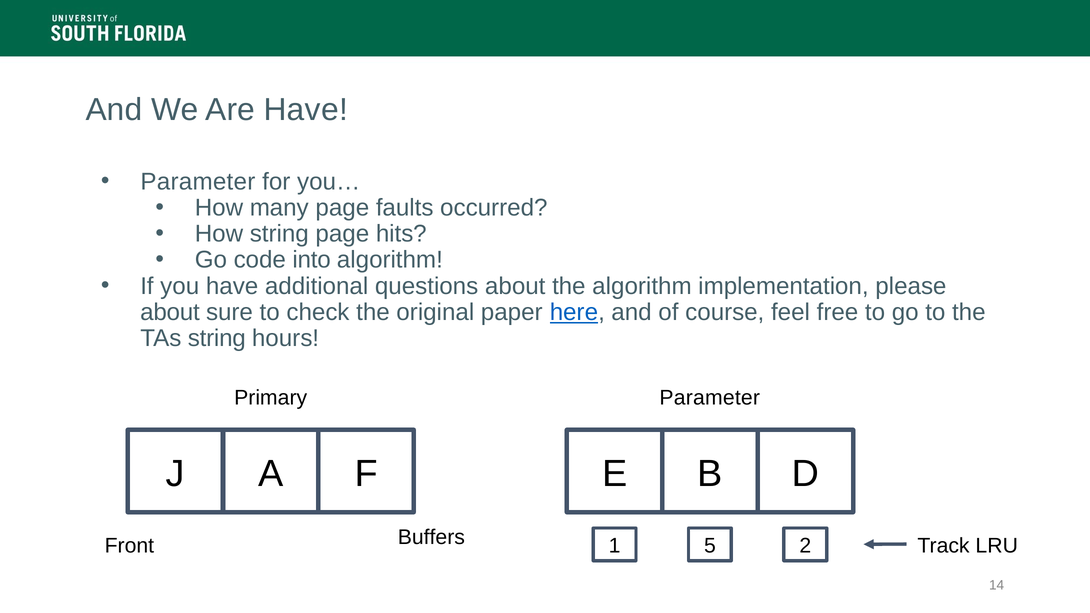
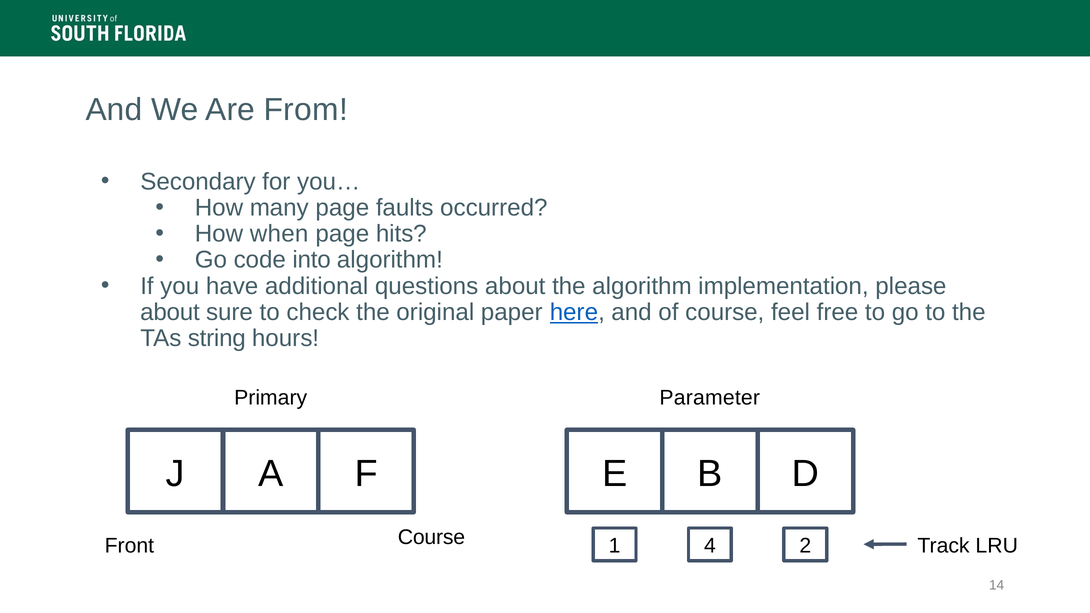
Are Have: Have -> From (306, 110)
Parameter: Parameter -> Secondary (198, 182)
How string: string -> when (279, 234)
Front Buffers: Buffers -> Course (431, 538)
5: 5 -> 4 (710, 546)
